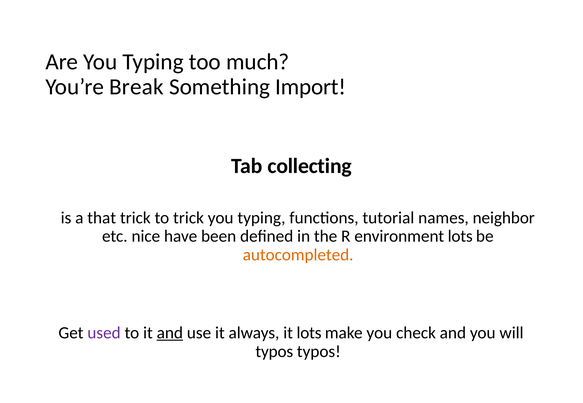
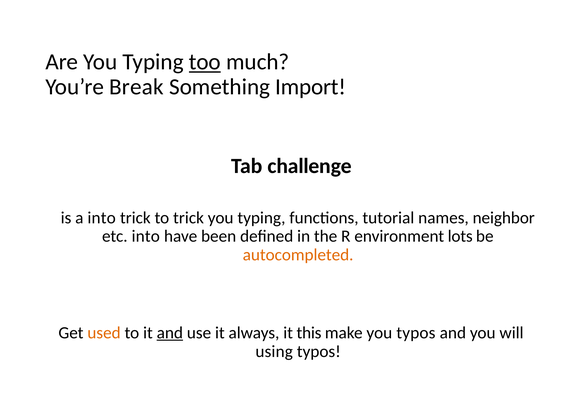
too underline: none -> present (205, 62)
collecting: collecting -> challenge (310, 166)
a that: that -> into (102, 218)
etc nice: nice -> into (146, 237)
used colour: purple -> orange (104, 333)
it lots: lots -> this (309, 333)
you check: check -> typos (416, 333)
typos: typos -> using (274, 352)
